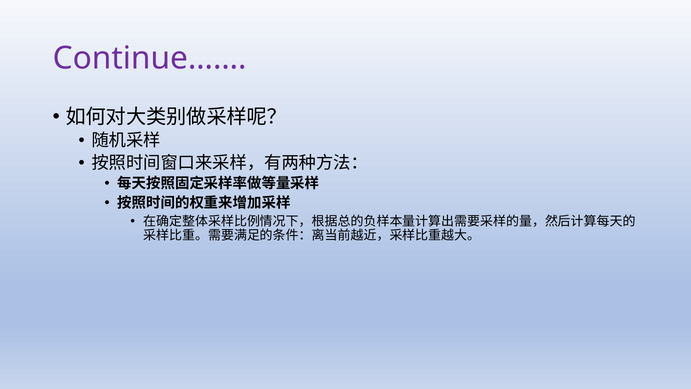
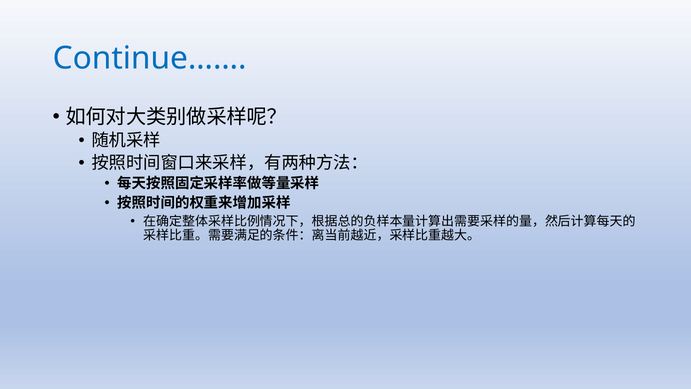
Continue…… colour: purple -> blue (150, 58)
